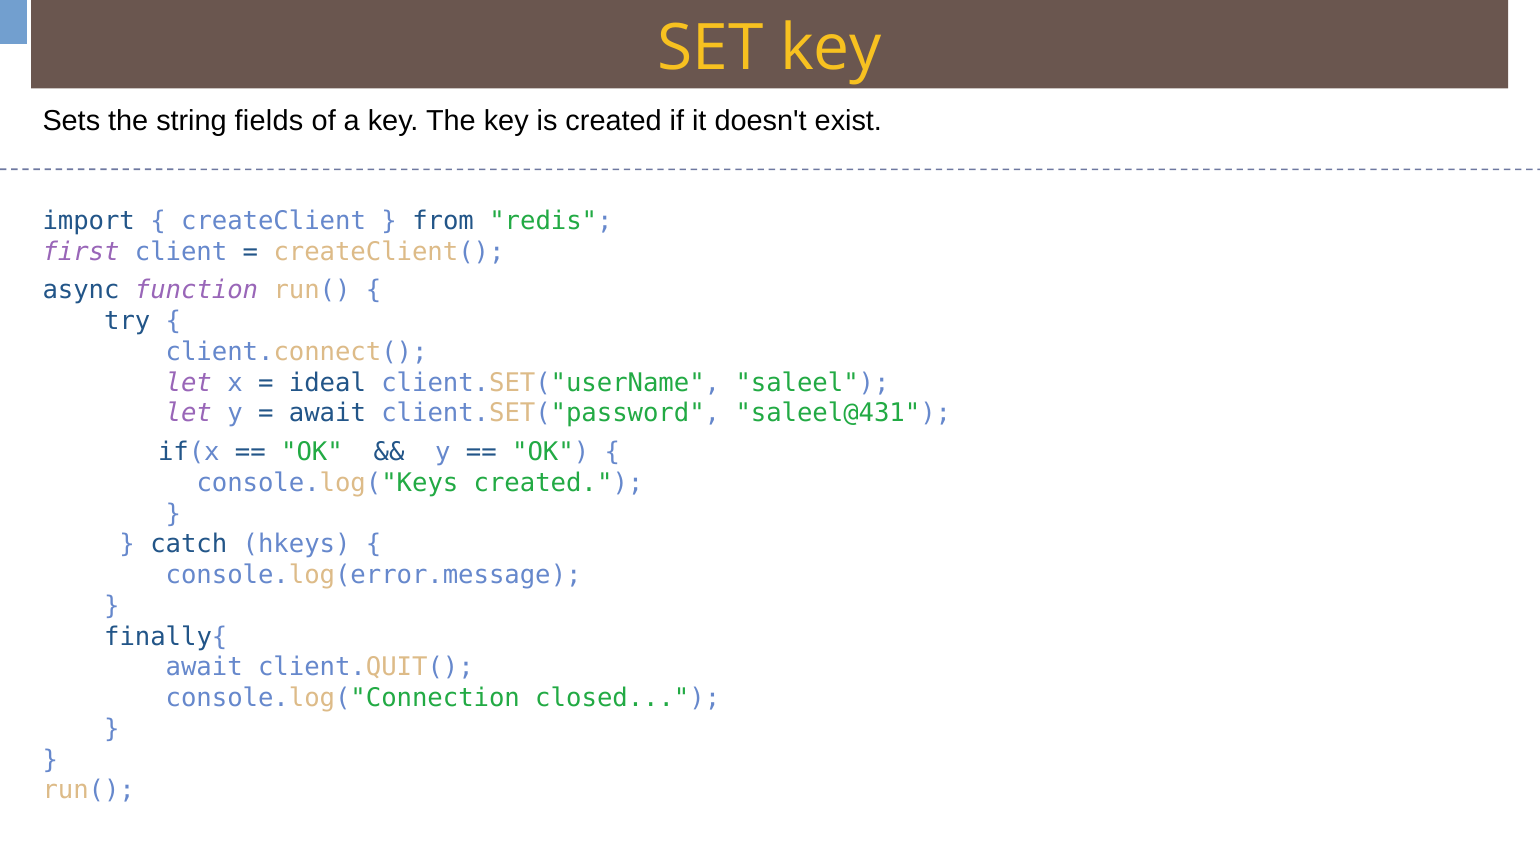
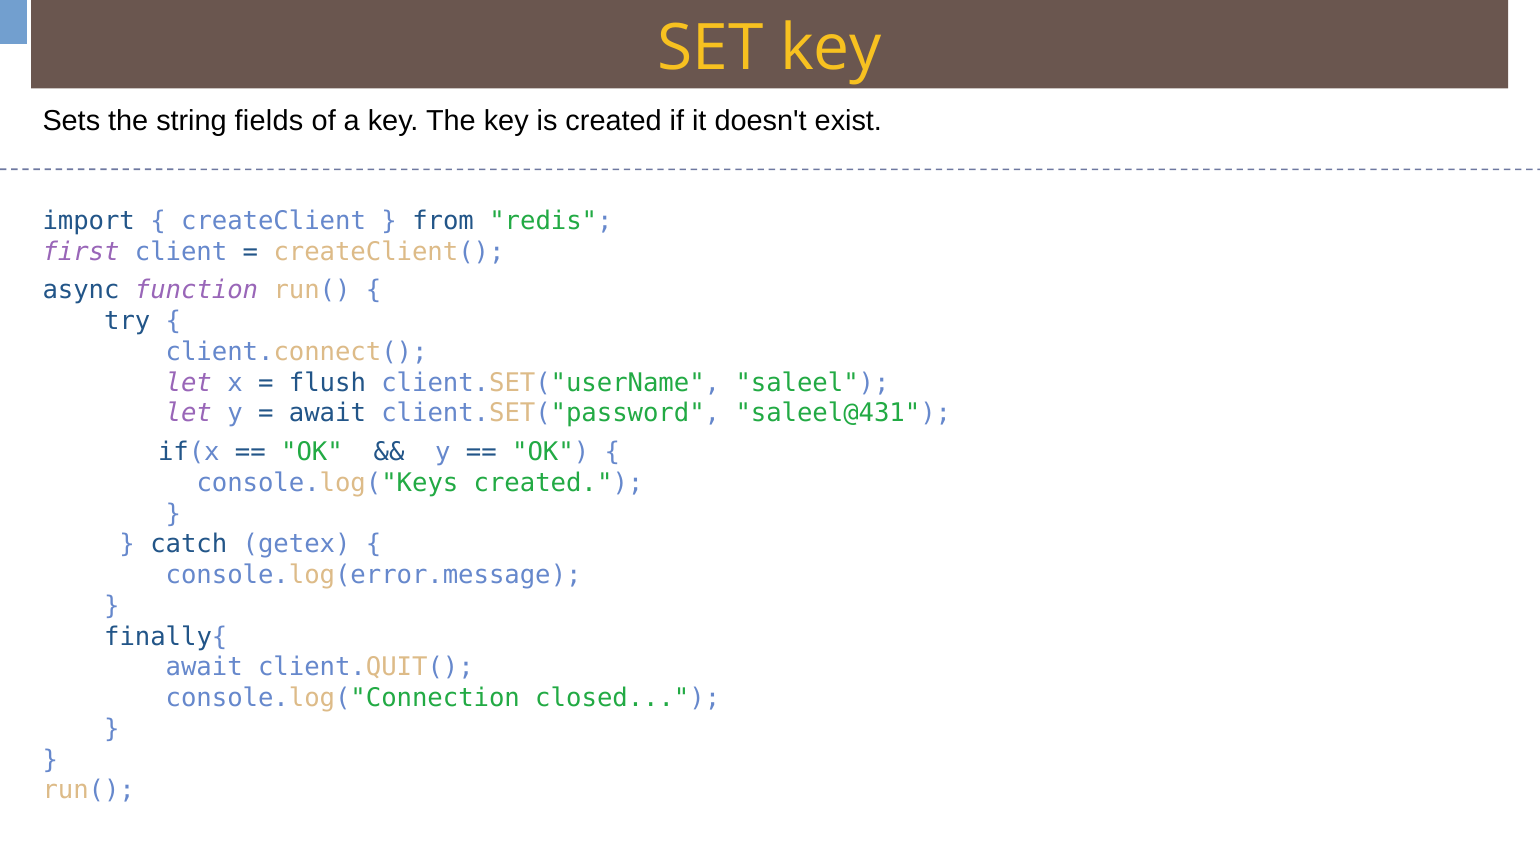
ideal: ideal -> flush (327, 383)
hkeys: hkeys -> getex (297, 544)
